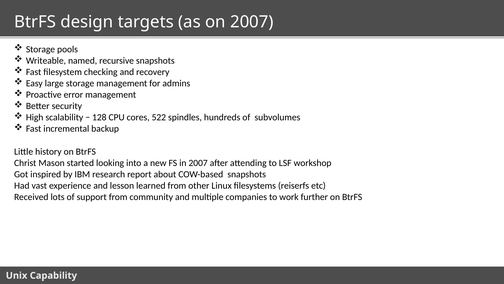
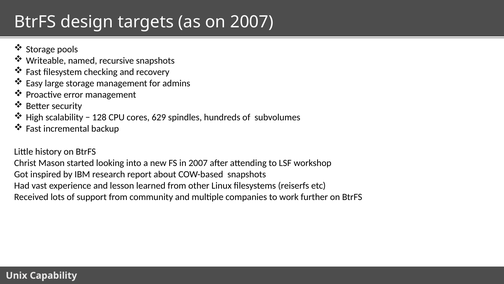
522: 522 -> 629 (159, 117)
